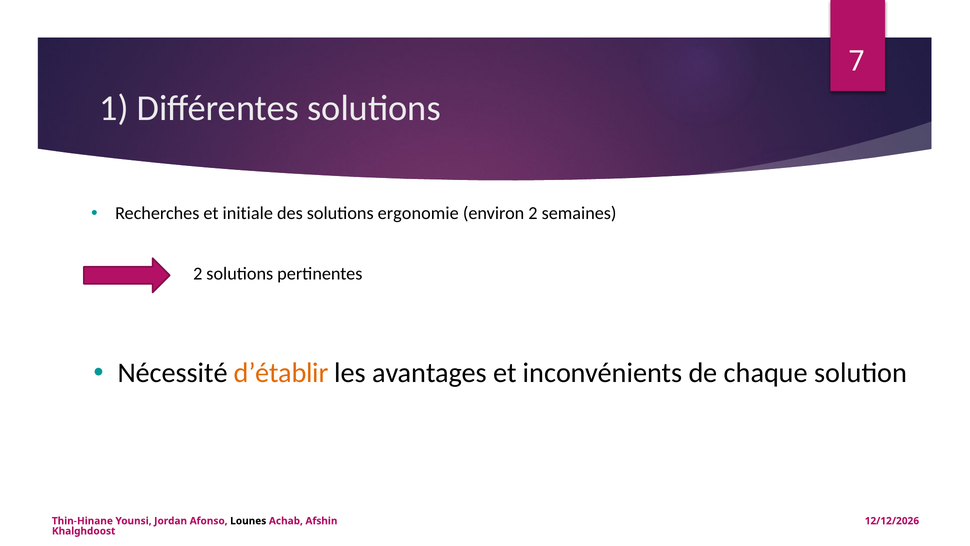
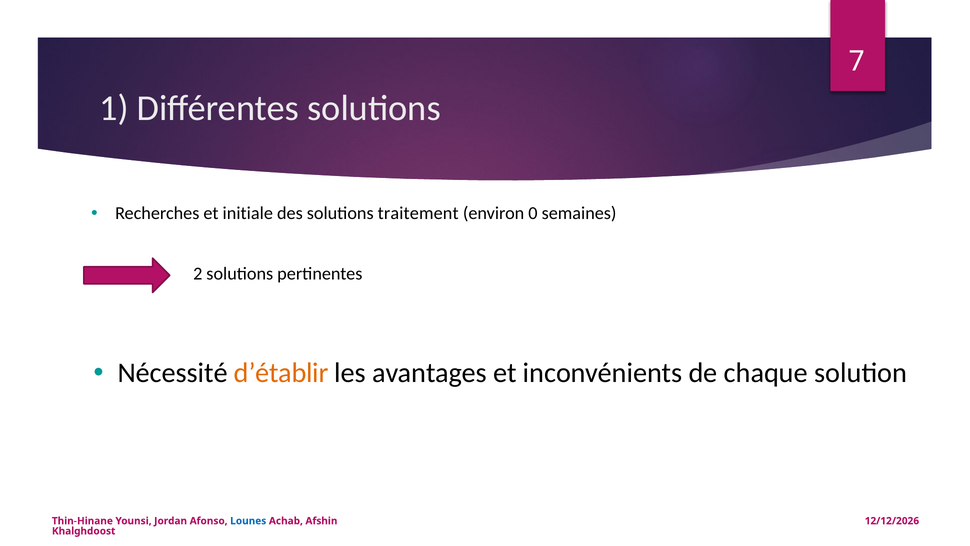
ergonomie: ergonomie -> traitement (418, 213)
environ 2: 2 -> 0 (533, 213)
Lounes colour: black -> blue (248, 521)
